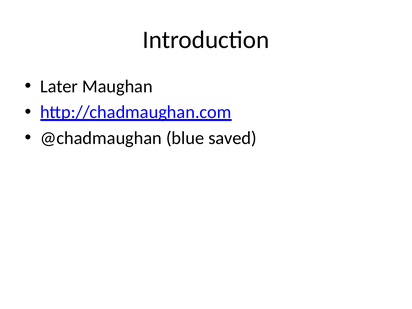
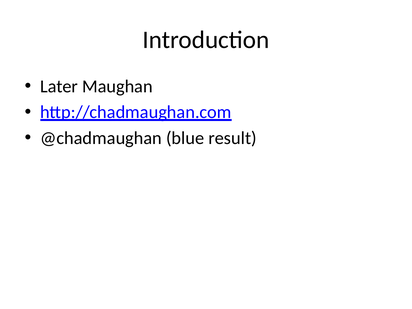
saved: saved -> result (233, 138)
